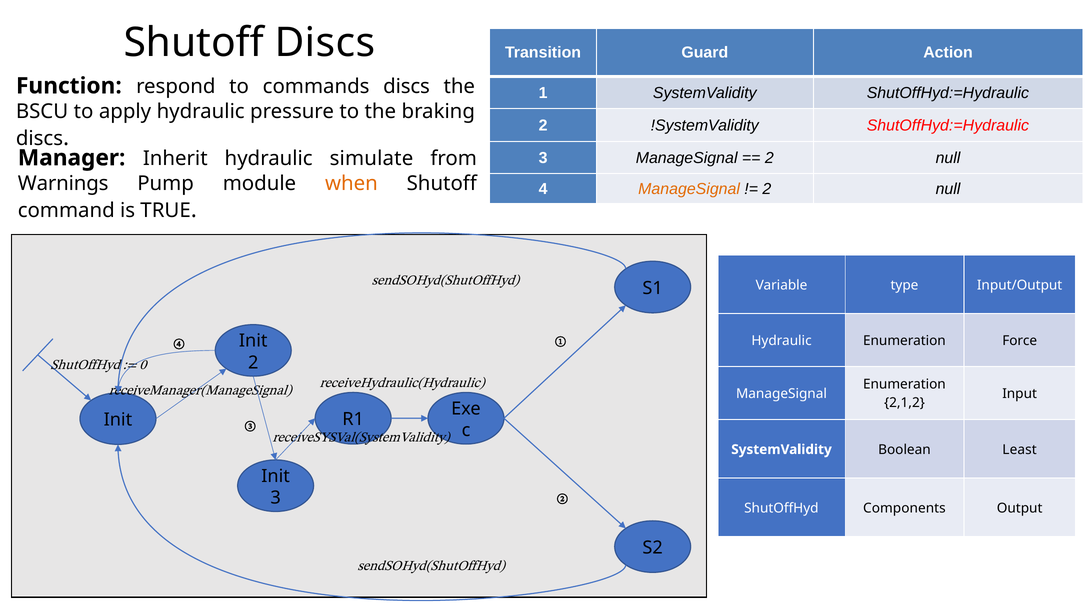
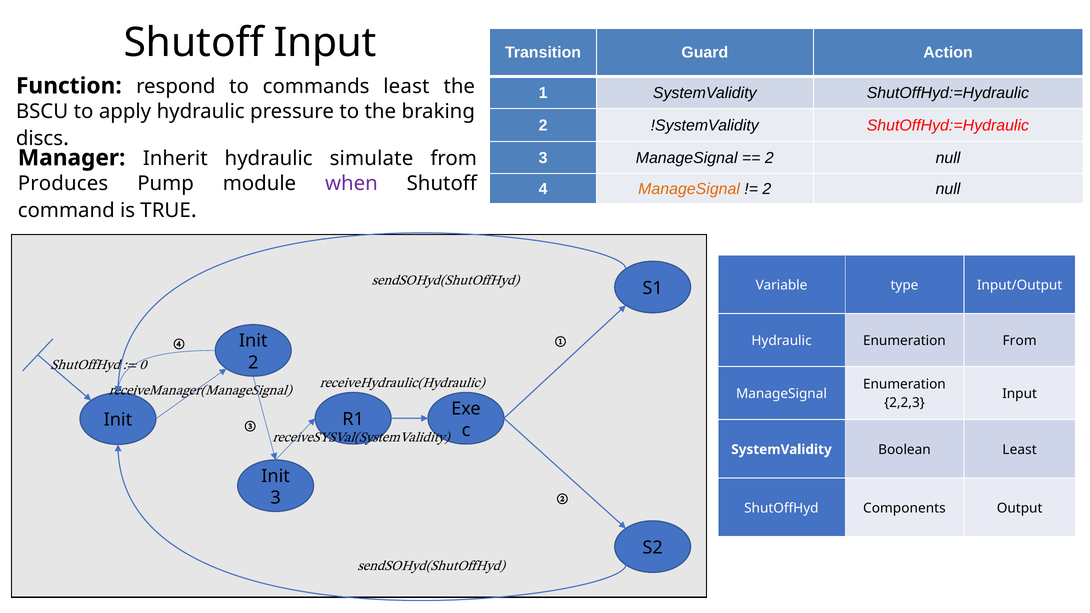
Shutoff Discs: Discs -> Input (325, 43)
commands discs: discs -> least (406, 87)
Warnings: Warnings -> Produces (63, 184)
when colour: orange -> purple (351, 184)
Enumeration Force: Force -> From (1020, 341)
2,1,2: 2,1,2 -> 2,2,3 (904, 403)
